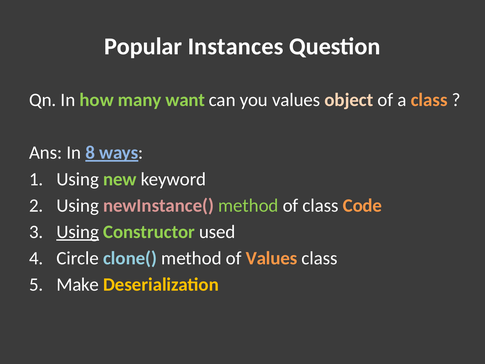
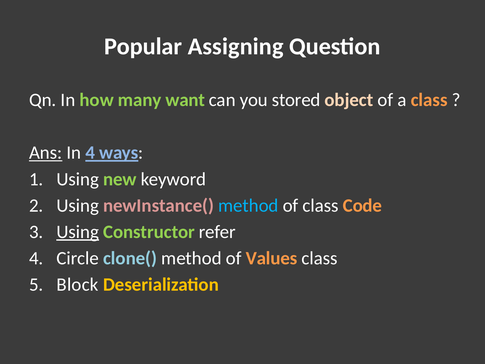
Instances: Instances -> Assigning (236, 47)
you values: values -> stored (296, 100)
Ans underline: none -> present (46, 153)
In 8: 8 -> 4 (90, 153)
method colour: light green -> light blue (248, 205)
used: used -> refer (217, 232)
Make: Make -> Block (78, 284)
